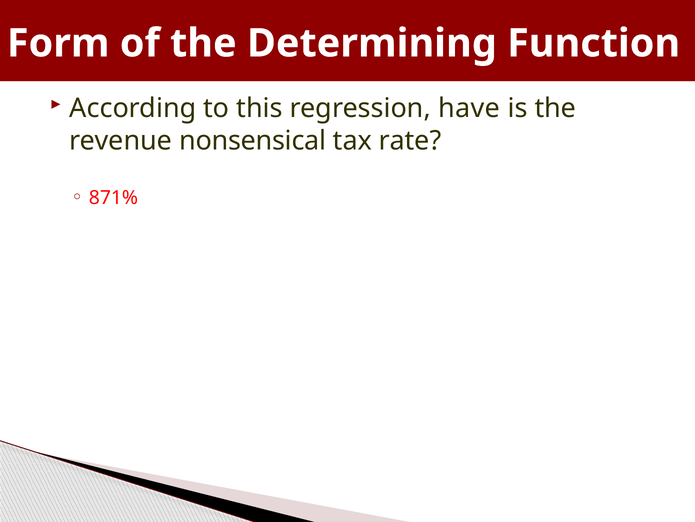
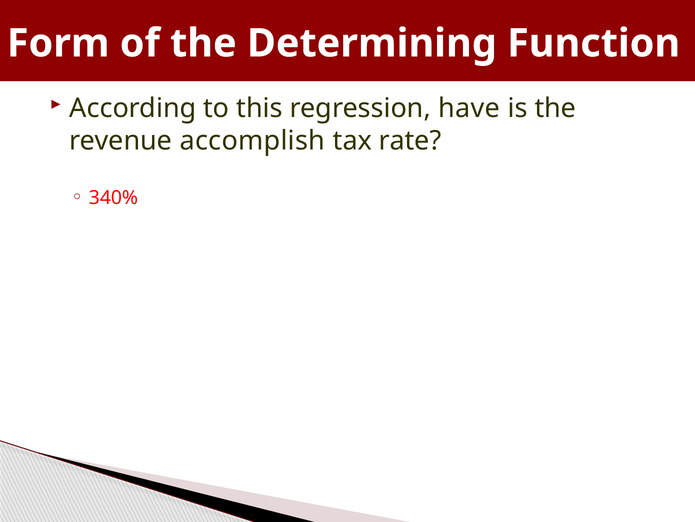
nonsensical: nonsensical -> accomplish (252, 141)
871%: 871% -> 340% (113, 197)
